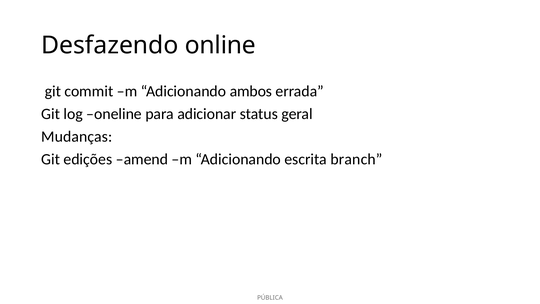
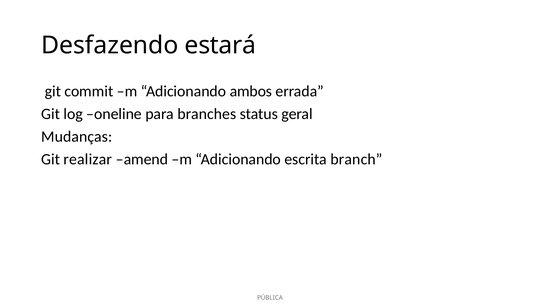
online: online -> estará (220, 45)
adicionar: adicionar -> branches (207, 114)
edições: edições -> realizar (88, 159)
